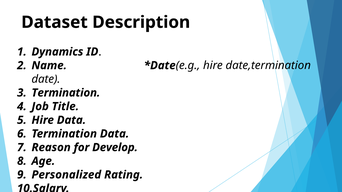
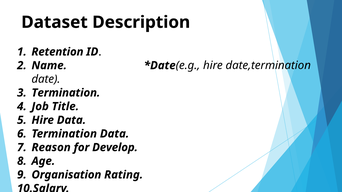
Dynamics: Dynamics -> Retention (57, 52)
Personalized: Personalized -> Organisation (66, 175)
